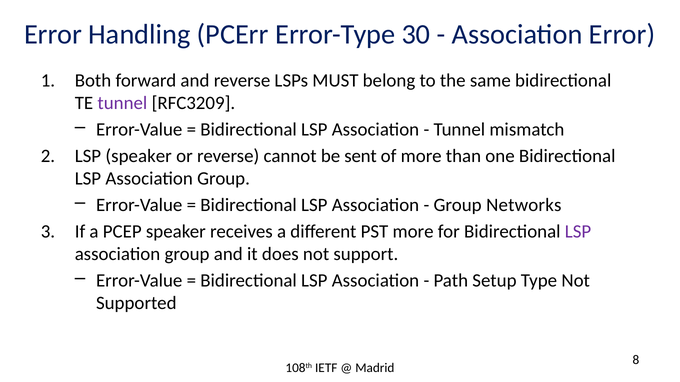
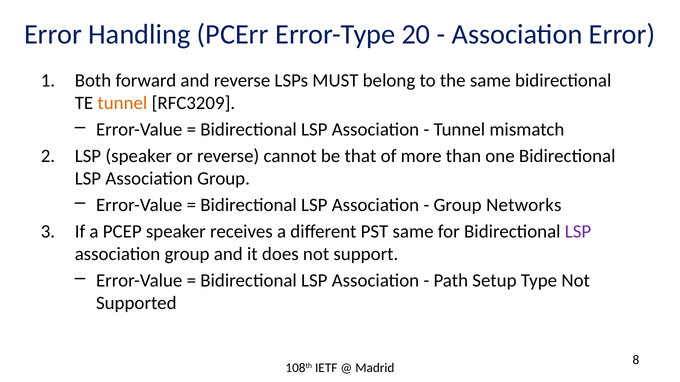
30: 30 -> 20 (416, 35)
tunnel colour: purple -> orange (122, 103)
sent: sent -> that (360, 156)
PST more: more -> same (413, 232)
